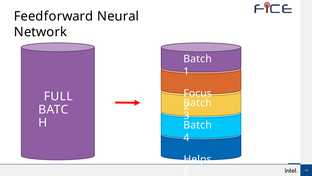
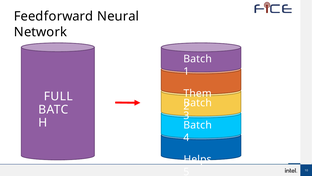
Focus: Focus -> Them (198, 93)
